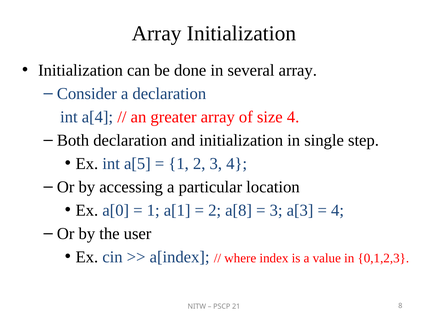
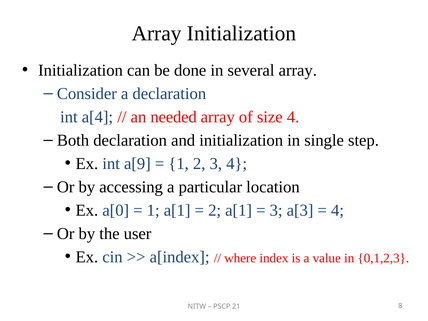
greater: greater -> needed (174, 117)
a[5: a[5 -> a[9 (137, 164)
2 a[8: a[8 -> a[1 (239, 210)
